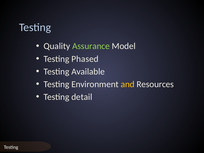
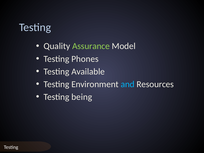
Phased: Phased -> Phones (85, 59)
and colour: yellow -> light blue (128, 84)
detail: detail -> being (82, 97)
